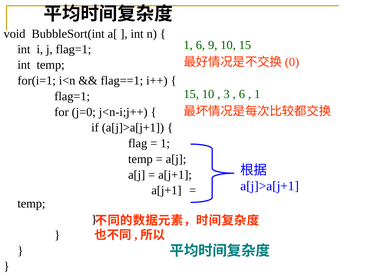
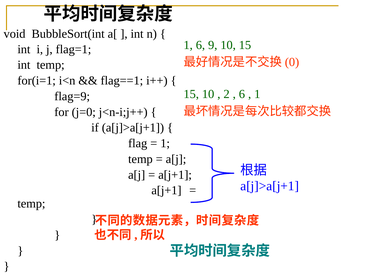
3: 3 -> 2 (227, 94)
flag=1: flag=1 -> flag=9 (72, 97)
